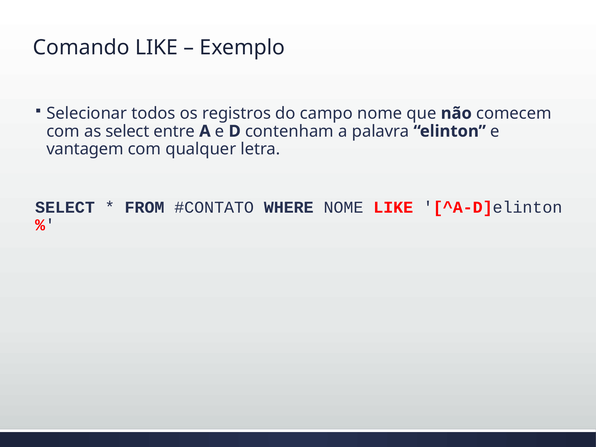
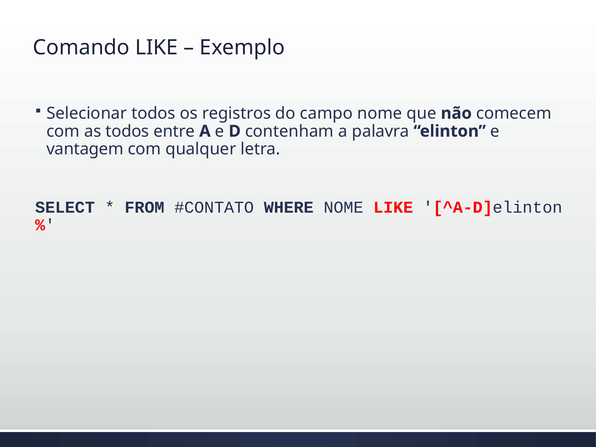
as select: select -> todos (127, 131)
